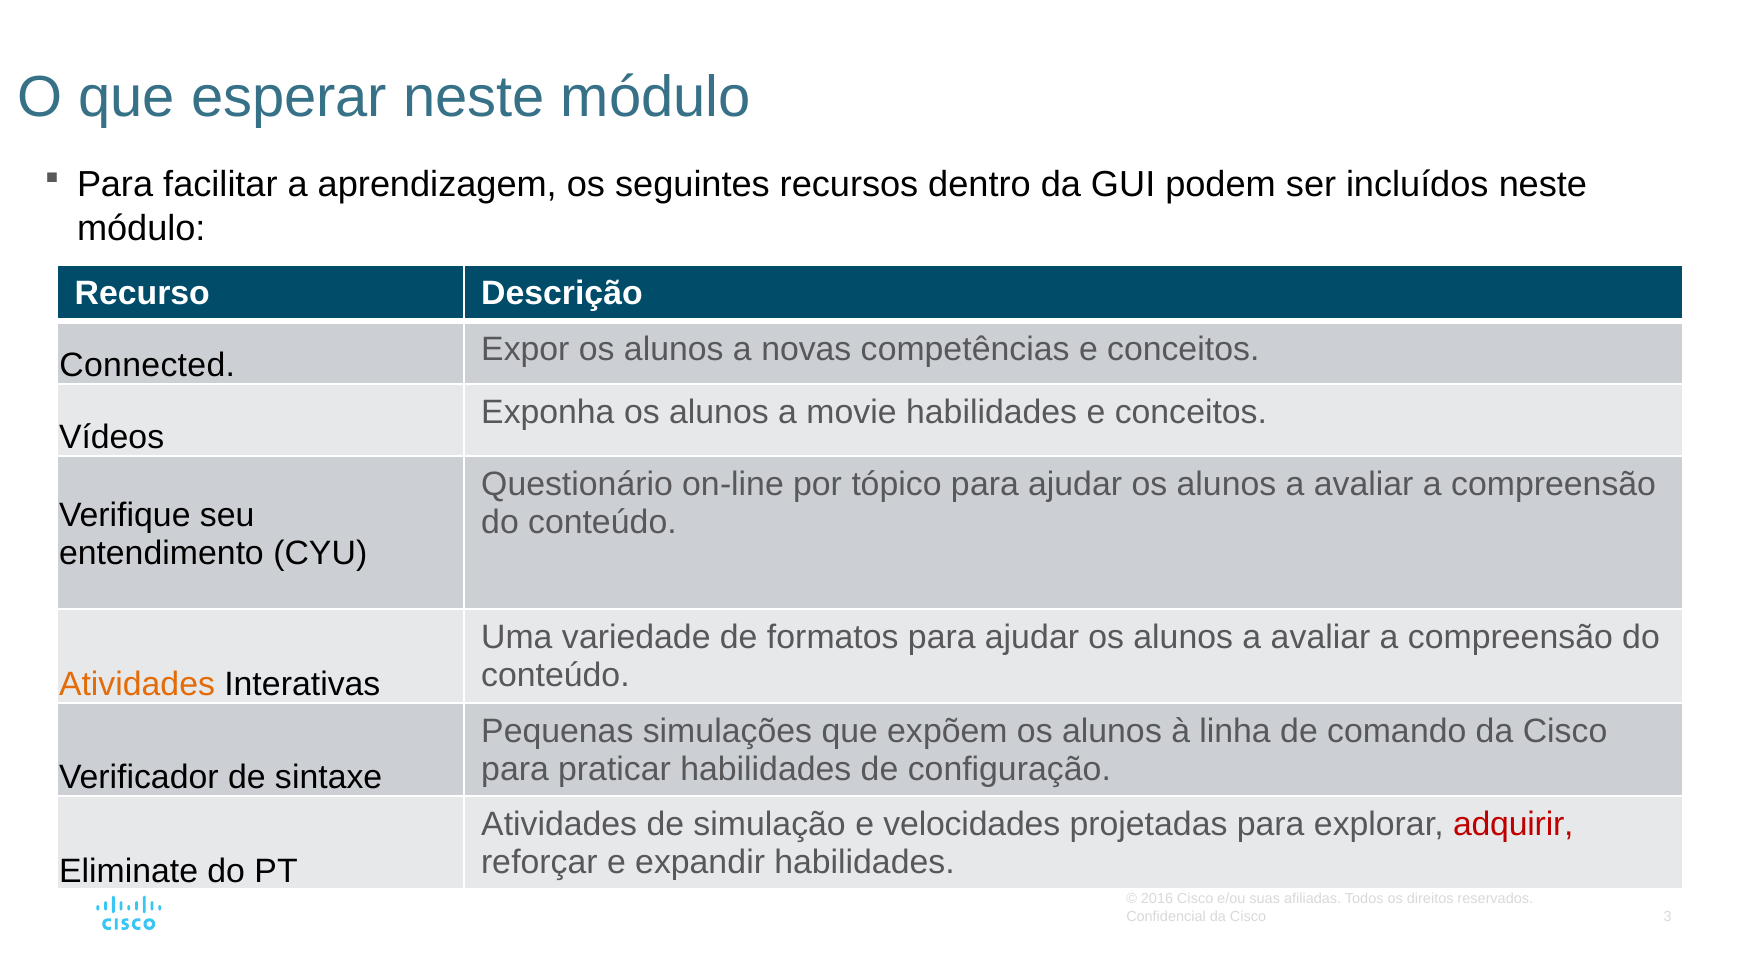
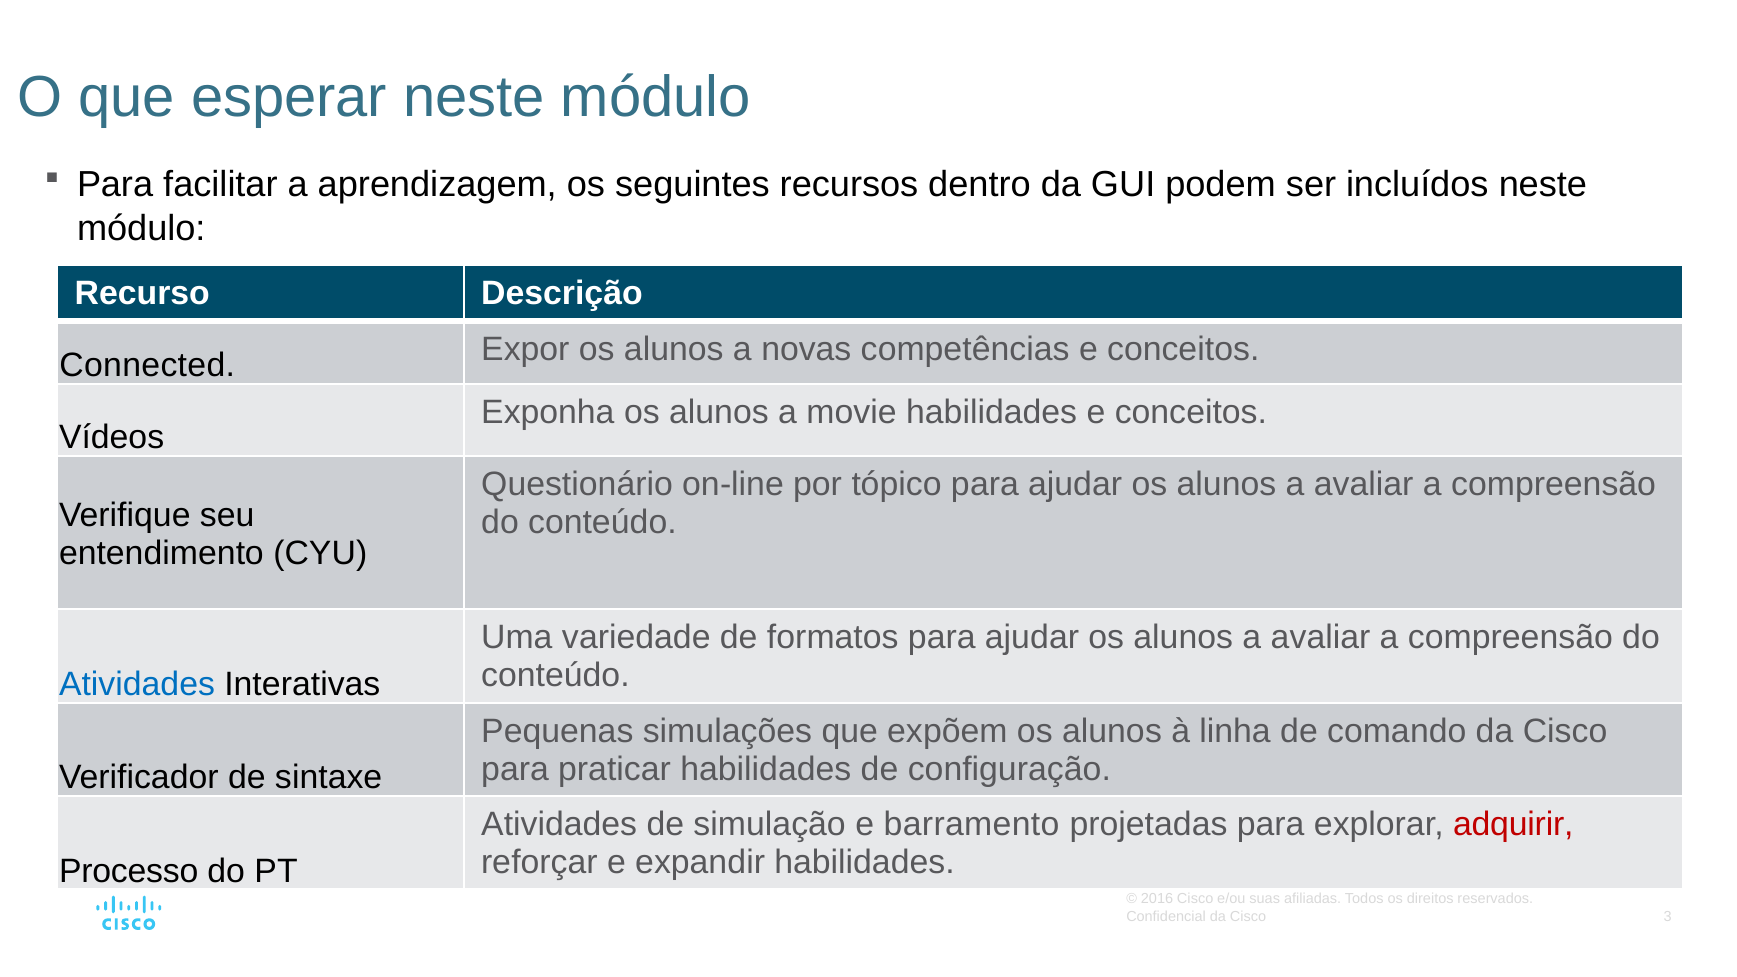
Atividades colour: orange -> blue (137, 684)
velocidades: velocidades -> barramento (972, 824)
Eliminate: Eliminate -> Processo (129, 871)
